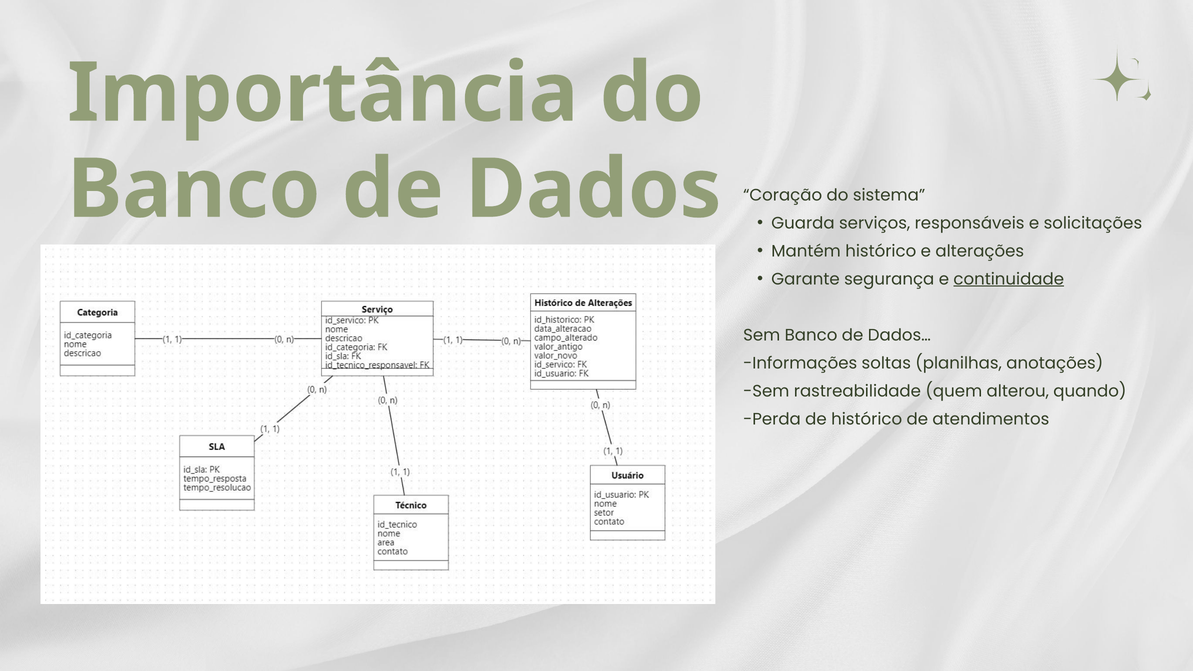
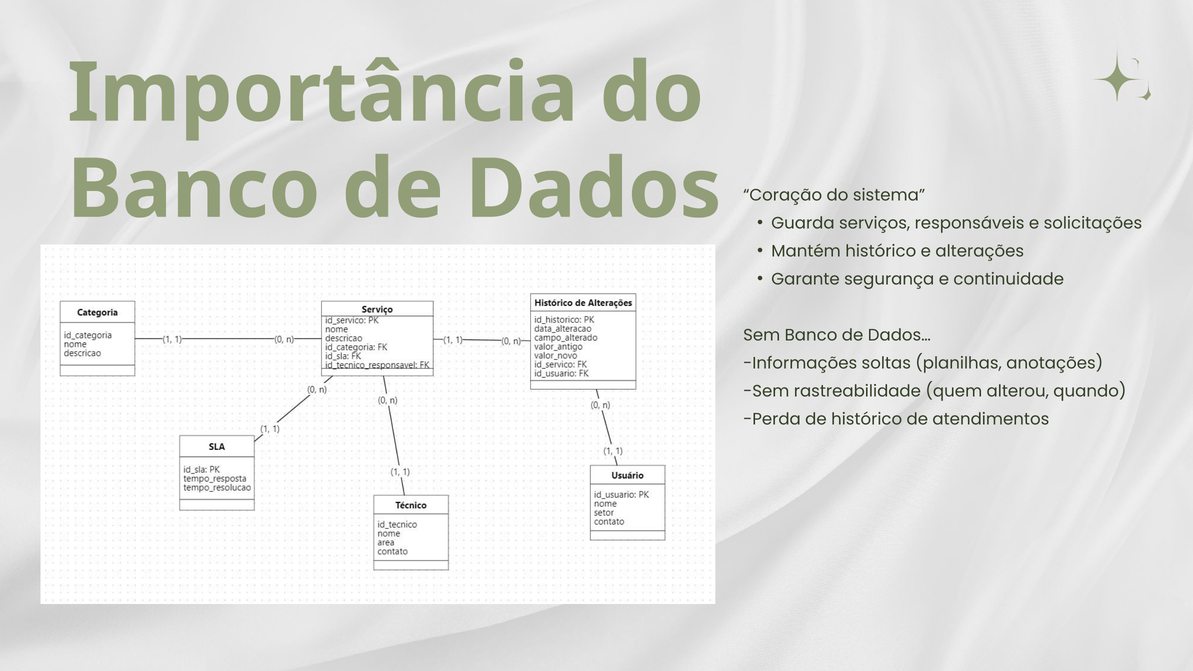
continuidade underline: present -> none (1009, 279)
